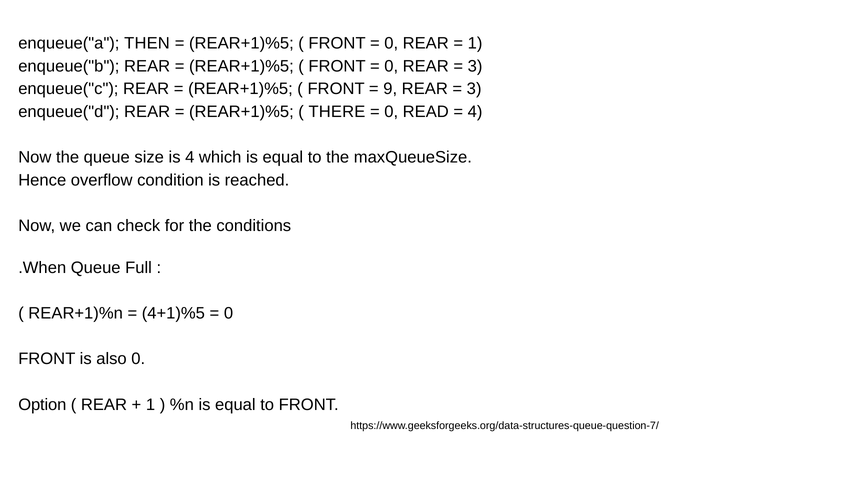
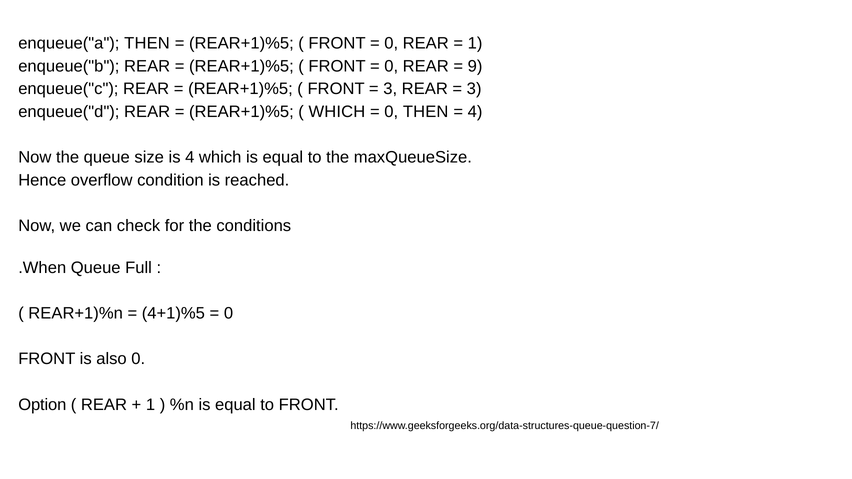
3: 3 -> 9 (475, 66)
9: 9 -> 3 (390, 89)
THERE: THERE -> WHICH (337, 112)
0 READ: READ -> THEN (426, 112)
